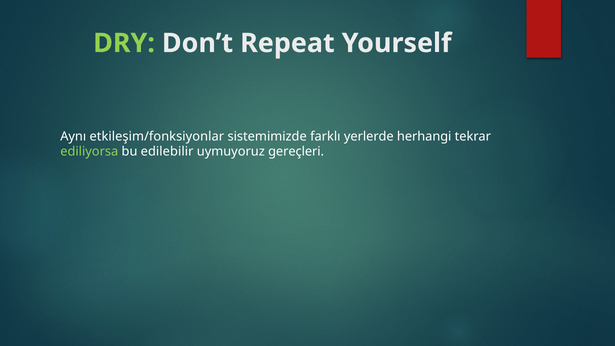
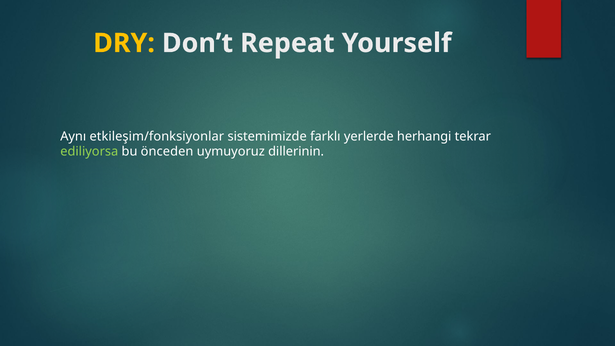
DRY colour: light green -> yellow (124, 43)
edilebilir: edilebilir -> önceden (167, 152)
gereçleri: gereçleri -> dillerinin (296, 152)
